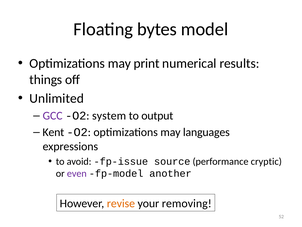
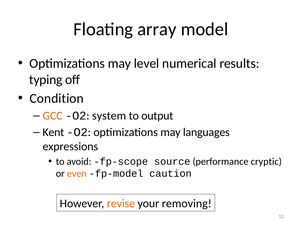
bytes: bytes -> array (157, 29)
print: print -> level (147, 63)
things: things -> typing (46, 79)
Unlimited: Unlimited -> Condition (57, 98)
GCC colour: purple -> orange (53, 116)
fp-issue: fp-issue -> fp-scope (121, 161)
even colour: purple -> orange (77, 173)
another: another -> caution (171, 173)
